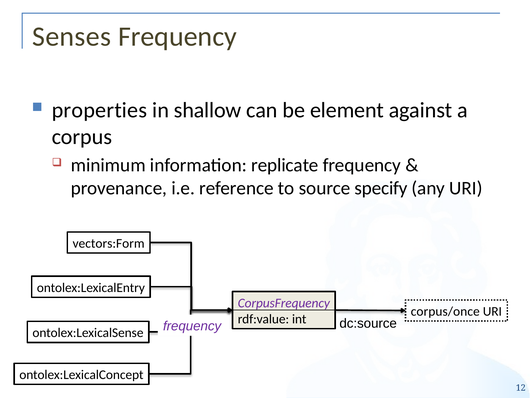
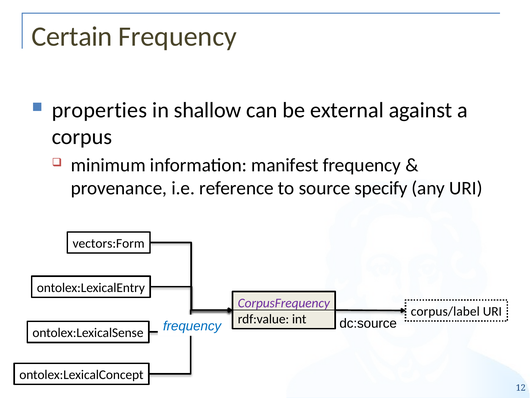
Senses: Senses -> Certain (72, 37)
element: element -> external (347, 110)
replicate: replicate -> manifest (285, 165)
corpus/once: corpus/once -> corpus/label (445, 312)
frequency colour: purple -> blue (192, 326)
